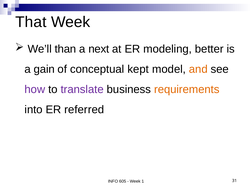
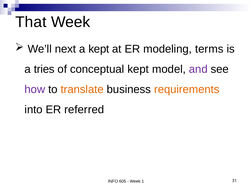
than: than -> next (65, 49)
a next: next -> kept (99, 49)
better: better -> terms (209, 49)
gain: gain -> tries (44, 69)
and colour: orange -> purple (198, 69)
translate colour: purple -> orange (82, 89)
